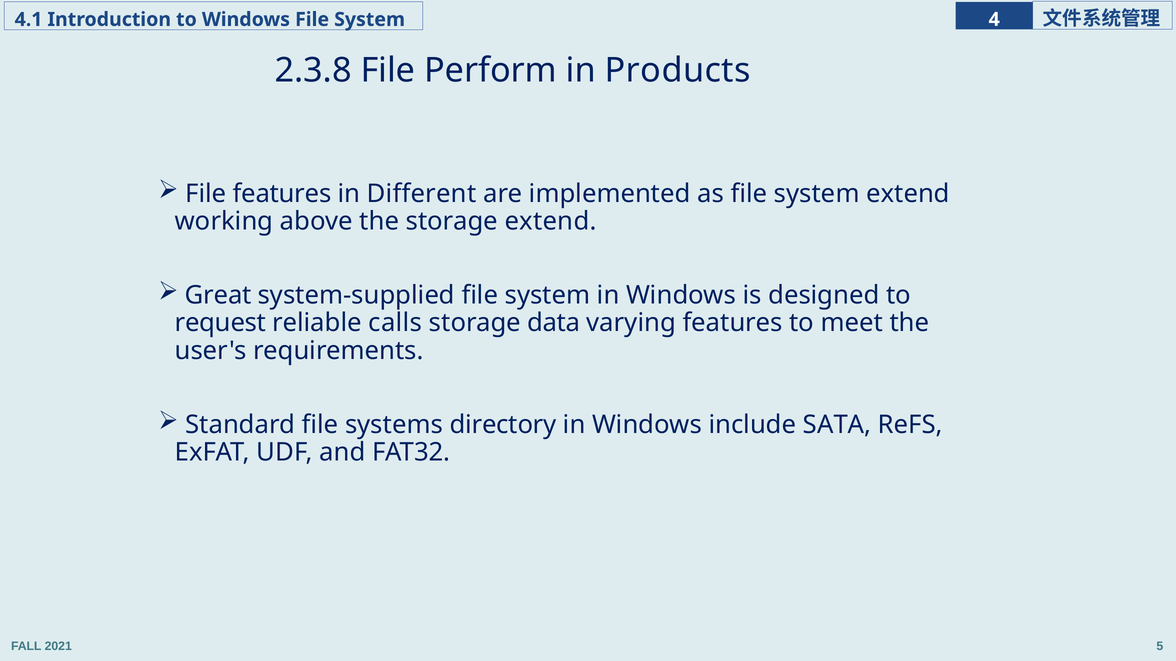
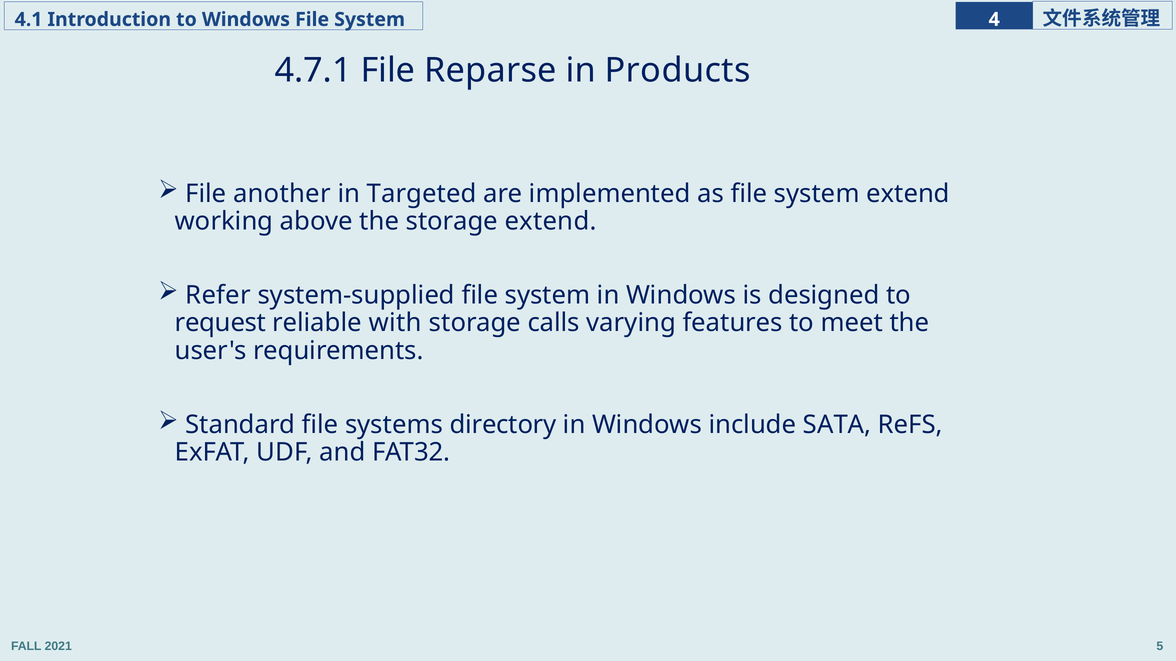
2.3.8: 2.3.8 -> 4.7.1 (313, 70)
Perform: Perform -> Reparse (490, 70)
File features: features -> another (282, 194)
Different: Different -> Targeted (422, 194)
Great: Great -> Refer (218, 295)
calls: calls -> with (395, 323)
data: data -> calls (554, 323)
